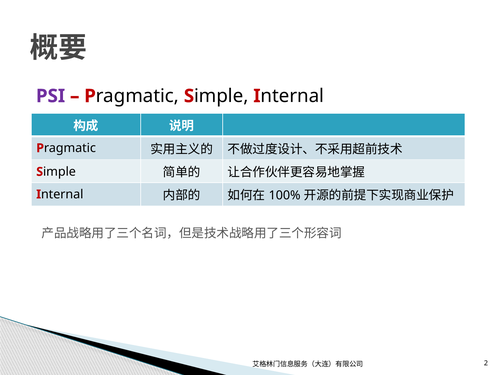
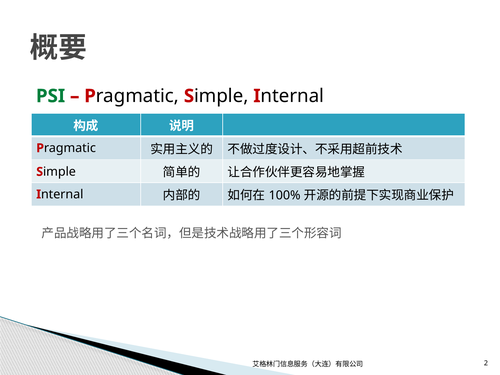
PSI colour: purple -> green (51, 96)
